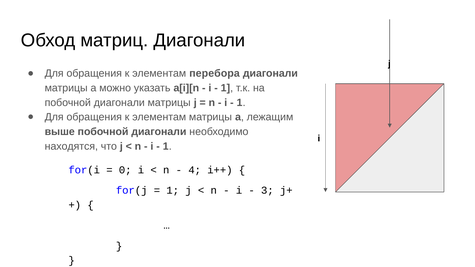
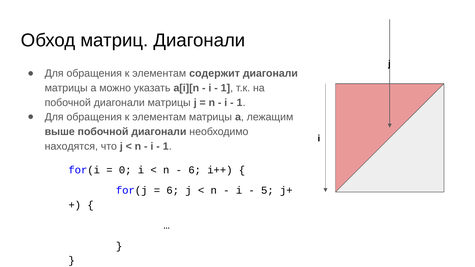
перебора: перебора -> содержит (215, 74)
4: 4 -> 6 (195, 170)
1: 1 -> 6 (173, 191)
3: 3 -> 5 (267, 191)
